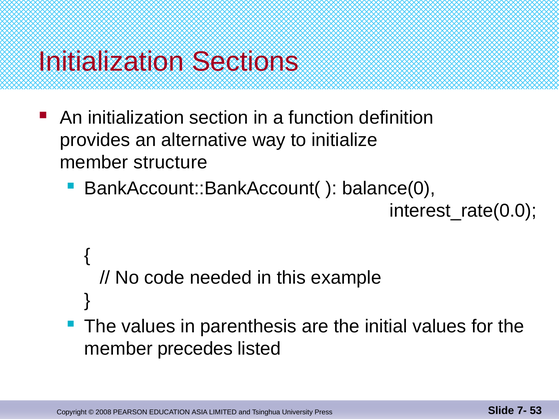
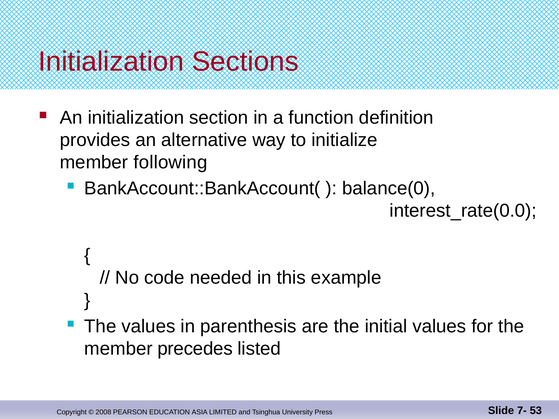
structure: structure -> following (170, 162)
